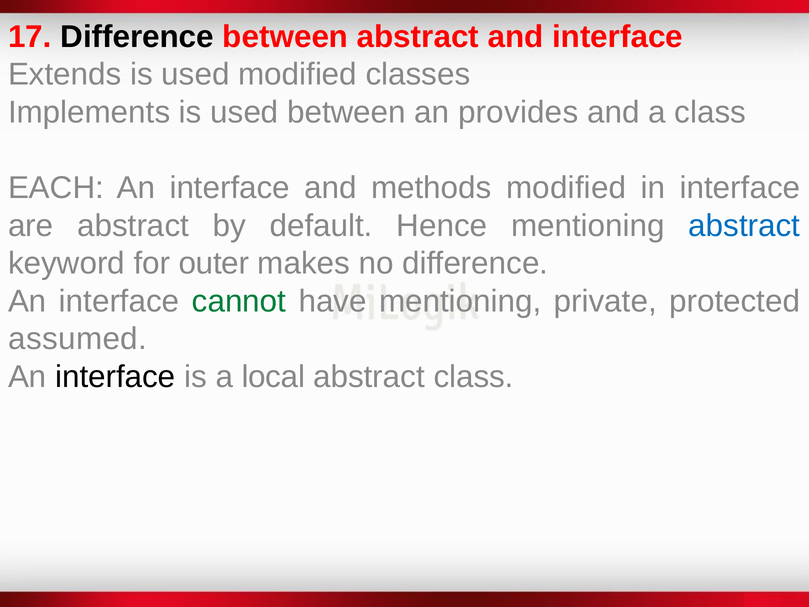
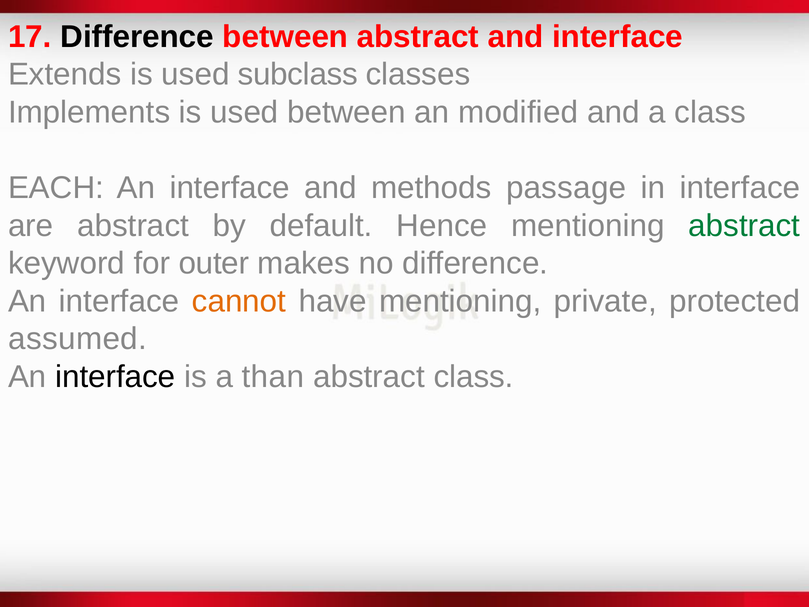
used modified: modified -> subclass (298, 75)
provides: provides -> modified (518, 112)
methods modified: modified -> passage (566, 188)
abstract colour: blue -> green (744, 226)
cannot colour: green -> orange (239, 301)
local: local -> than (273, 377)
